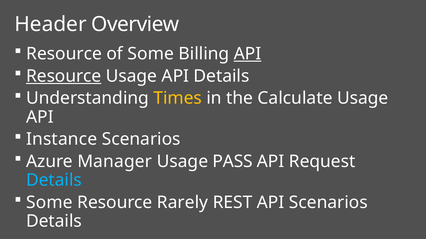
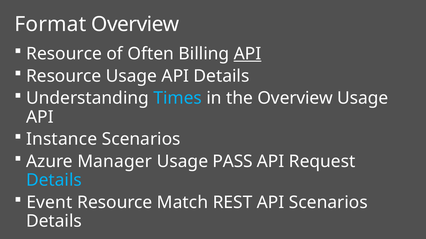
Header: Header -> Format (50, 24)
of Some: Some -> Often (151, 54)
Resource underline: present -> none (64, 76)
Times colour: yellow -> light blue (178, 99)
the Calculate: Calculate -> Overview (295, 99)
Some: Some -> Event (49, 203)
Rarely: Rarely -> Match (183, 203)
